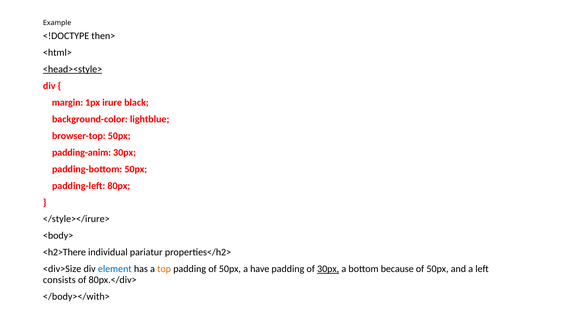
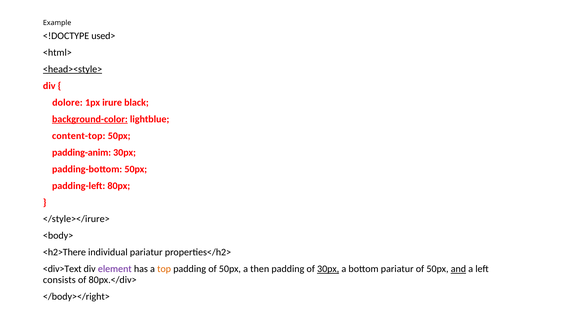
then>: then> -> used> (103, 36)
margin: margin -> dolore (67, 103)
background-color underline: none -> present (90, 119)
browser-top: browser-top -> content-top (79, 136)
<div>Size: <div>Size -> <div>Text (62, 269)
element colour: blue -> purple (115, 269)
have: have -> then (260, 269)
bottom because: because -> pariatur (397, 269)
and underline: none -> present (458, 269)
</body></with>: </body></with> -> </body></right> (76, 297)
